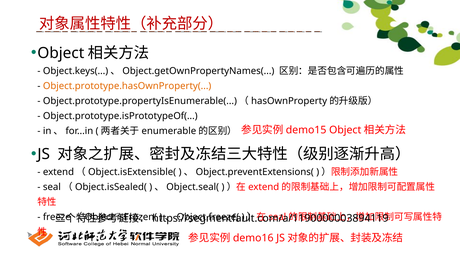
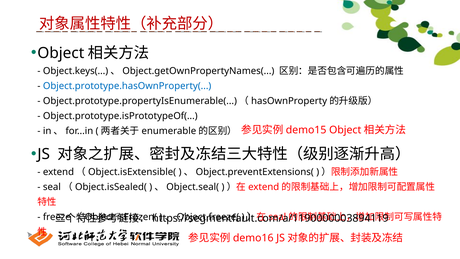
Object.prototype.hasOwnProperty( colour: orange -> blue (127, 86)
